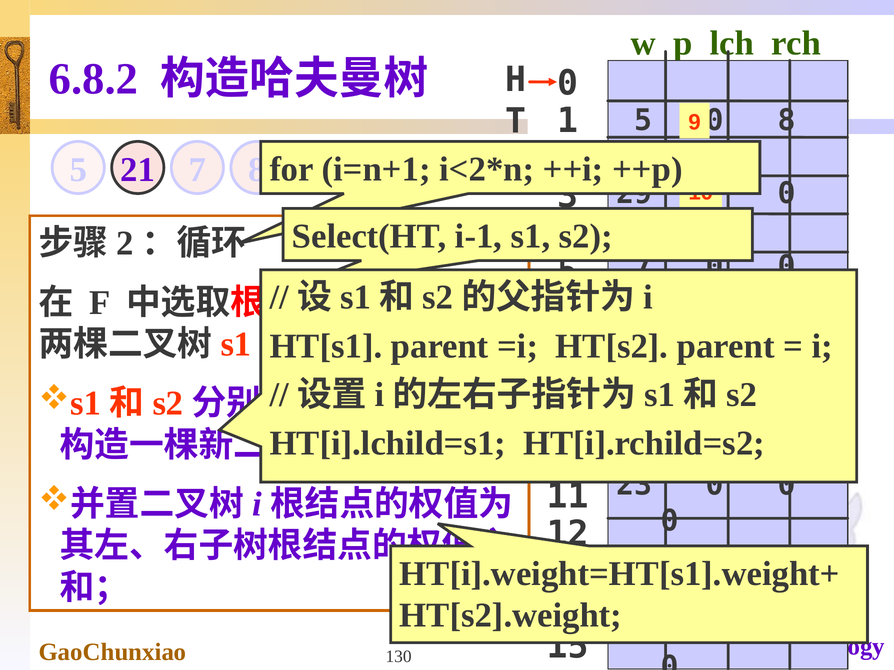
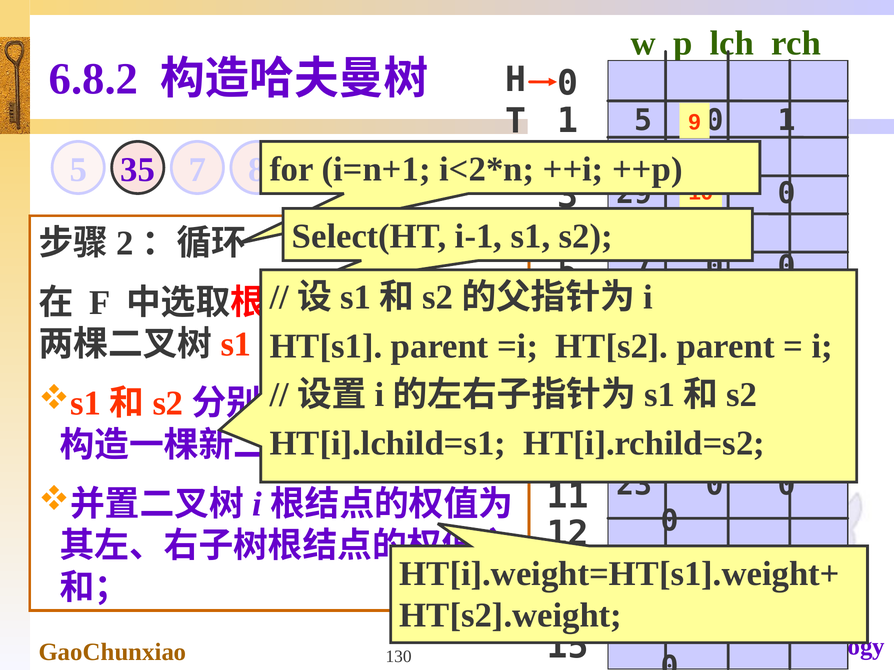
8: 8 -> 1 (787, 120)
21: 21 -> 35 (138, 170)
